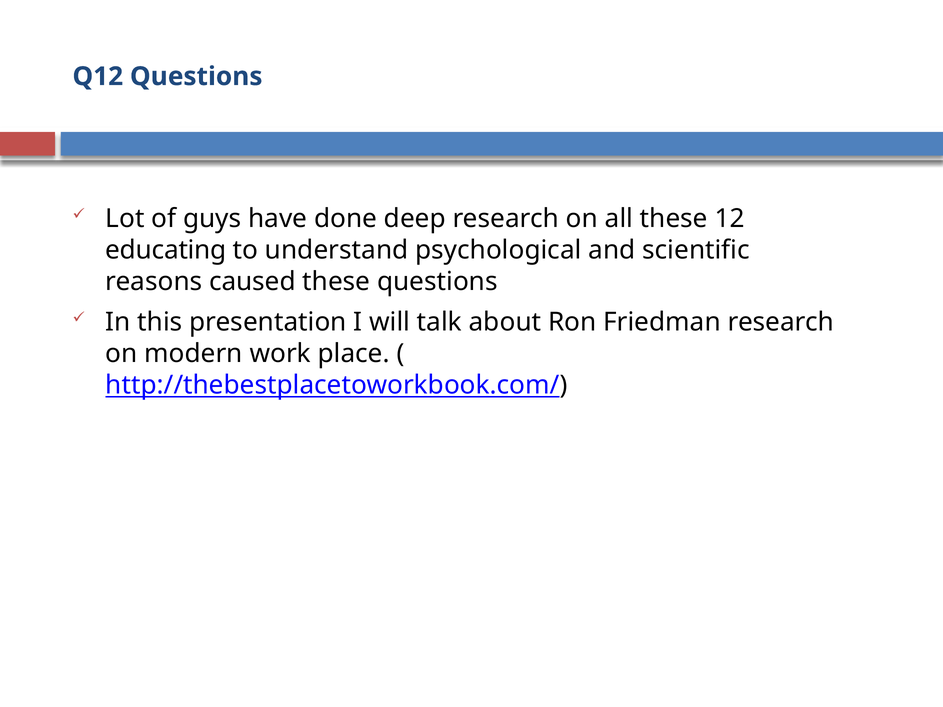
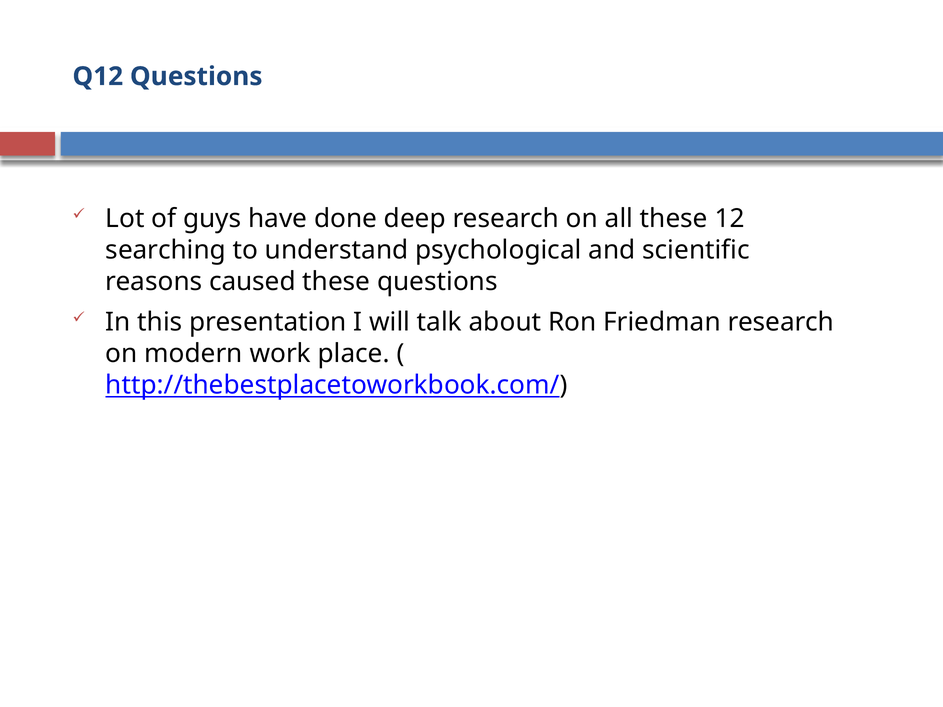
educating: educating -> searching (166, 250)
